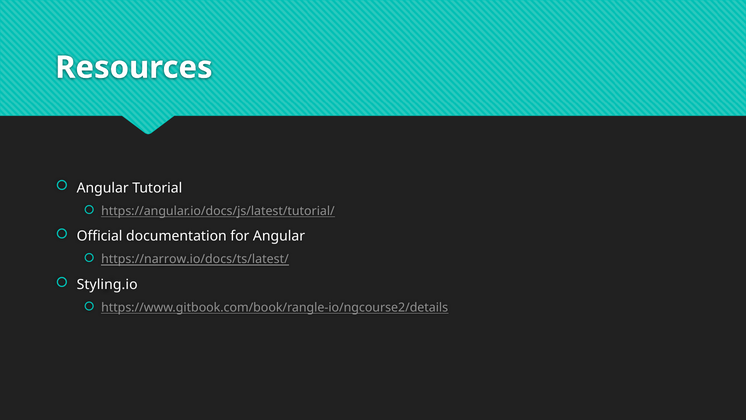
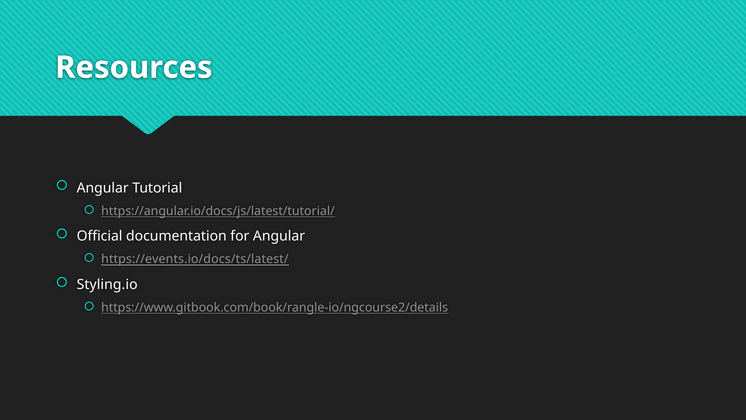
https://narrow.io/docs/ts/latest/: https://narrow.io/docs/ts/latest/ -> https://events.io/docs/ts/latest/ (195, 259)
